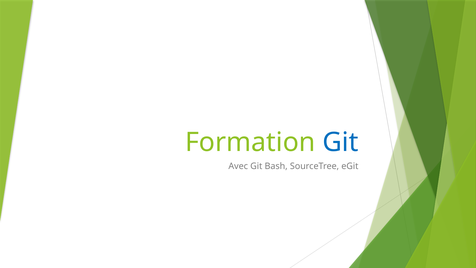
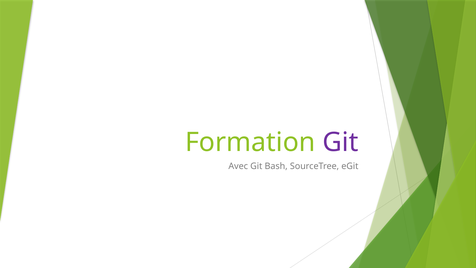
Git colour: blue -> purple (340, 142)
